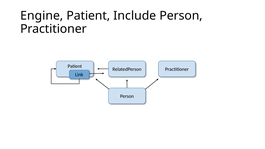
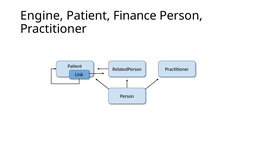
Include: Include -> Finance (135, 16)
